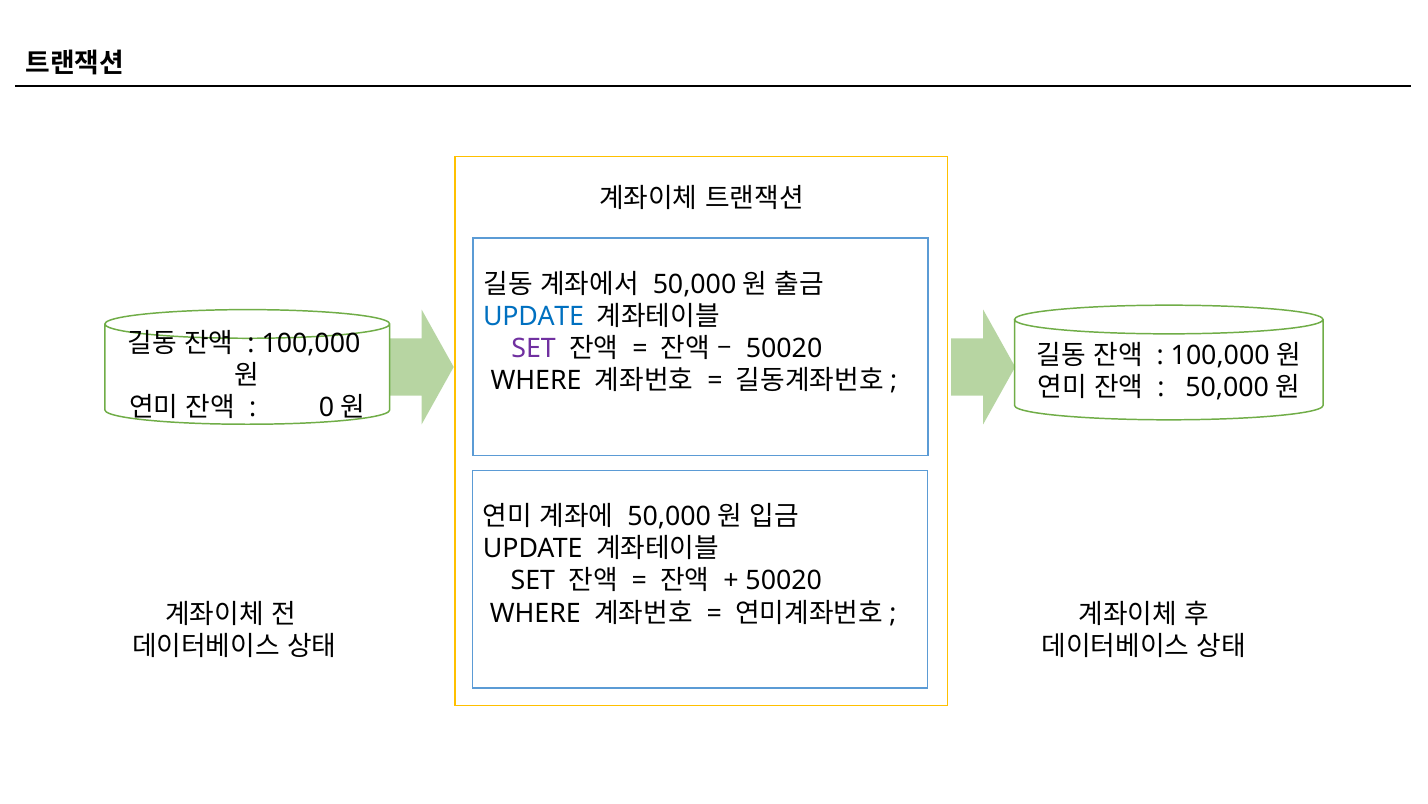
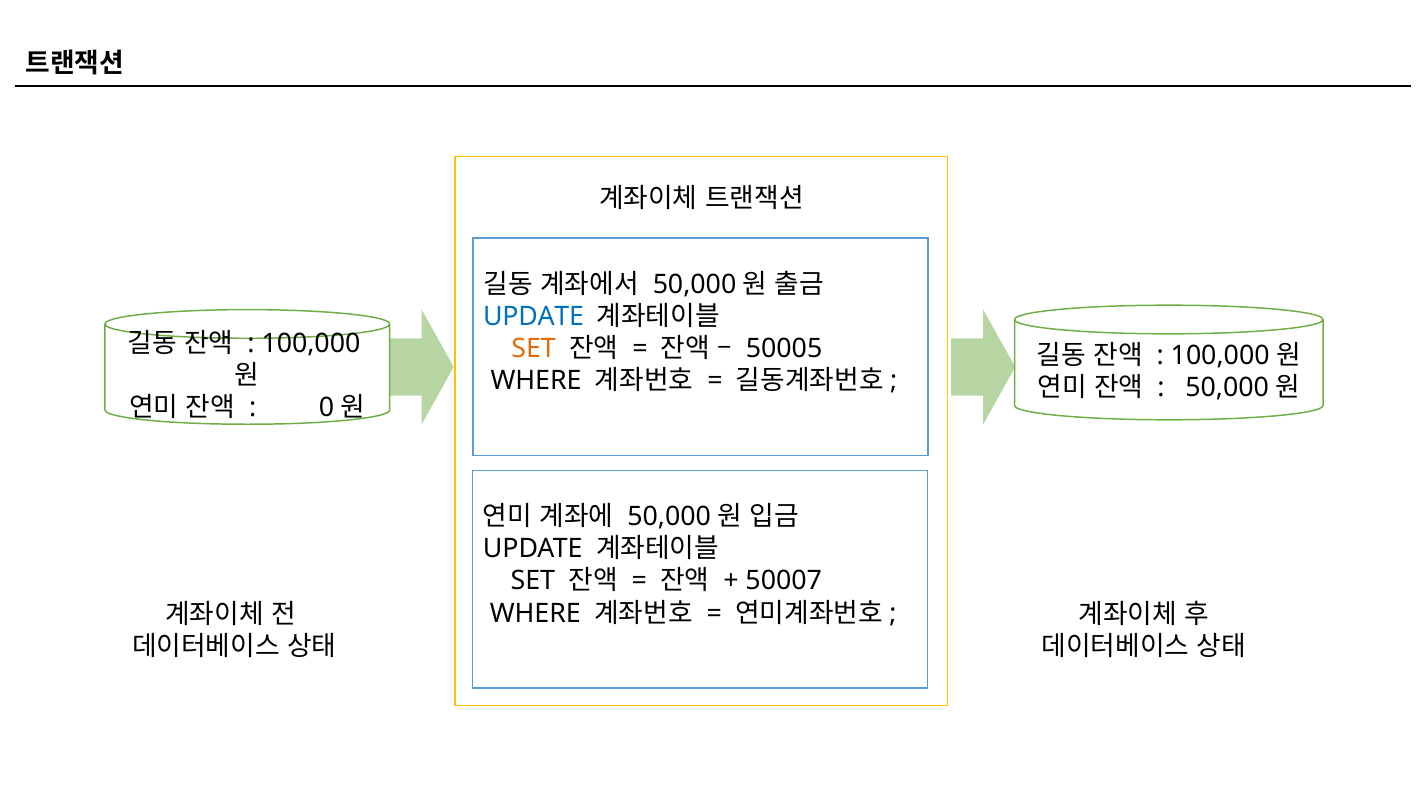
SET colour: purple -> orange (534, 348)
50020: 50020 -> 50005 (784, 348)
50020: 50020 -> 50007 (784, 581)
